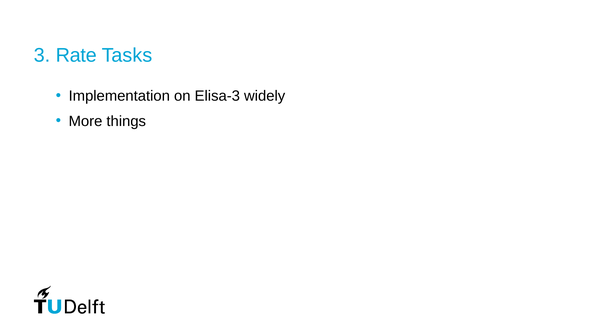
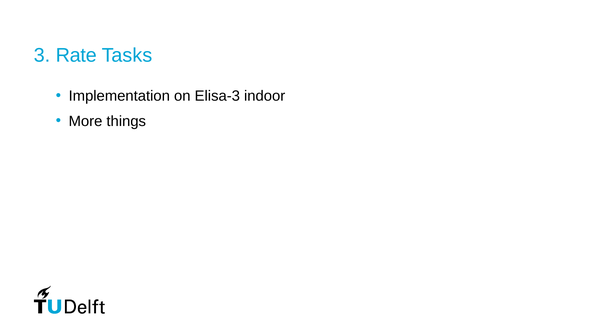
widely: widely -> indoor (265, 96)
